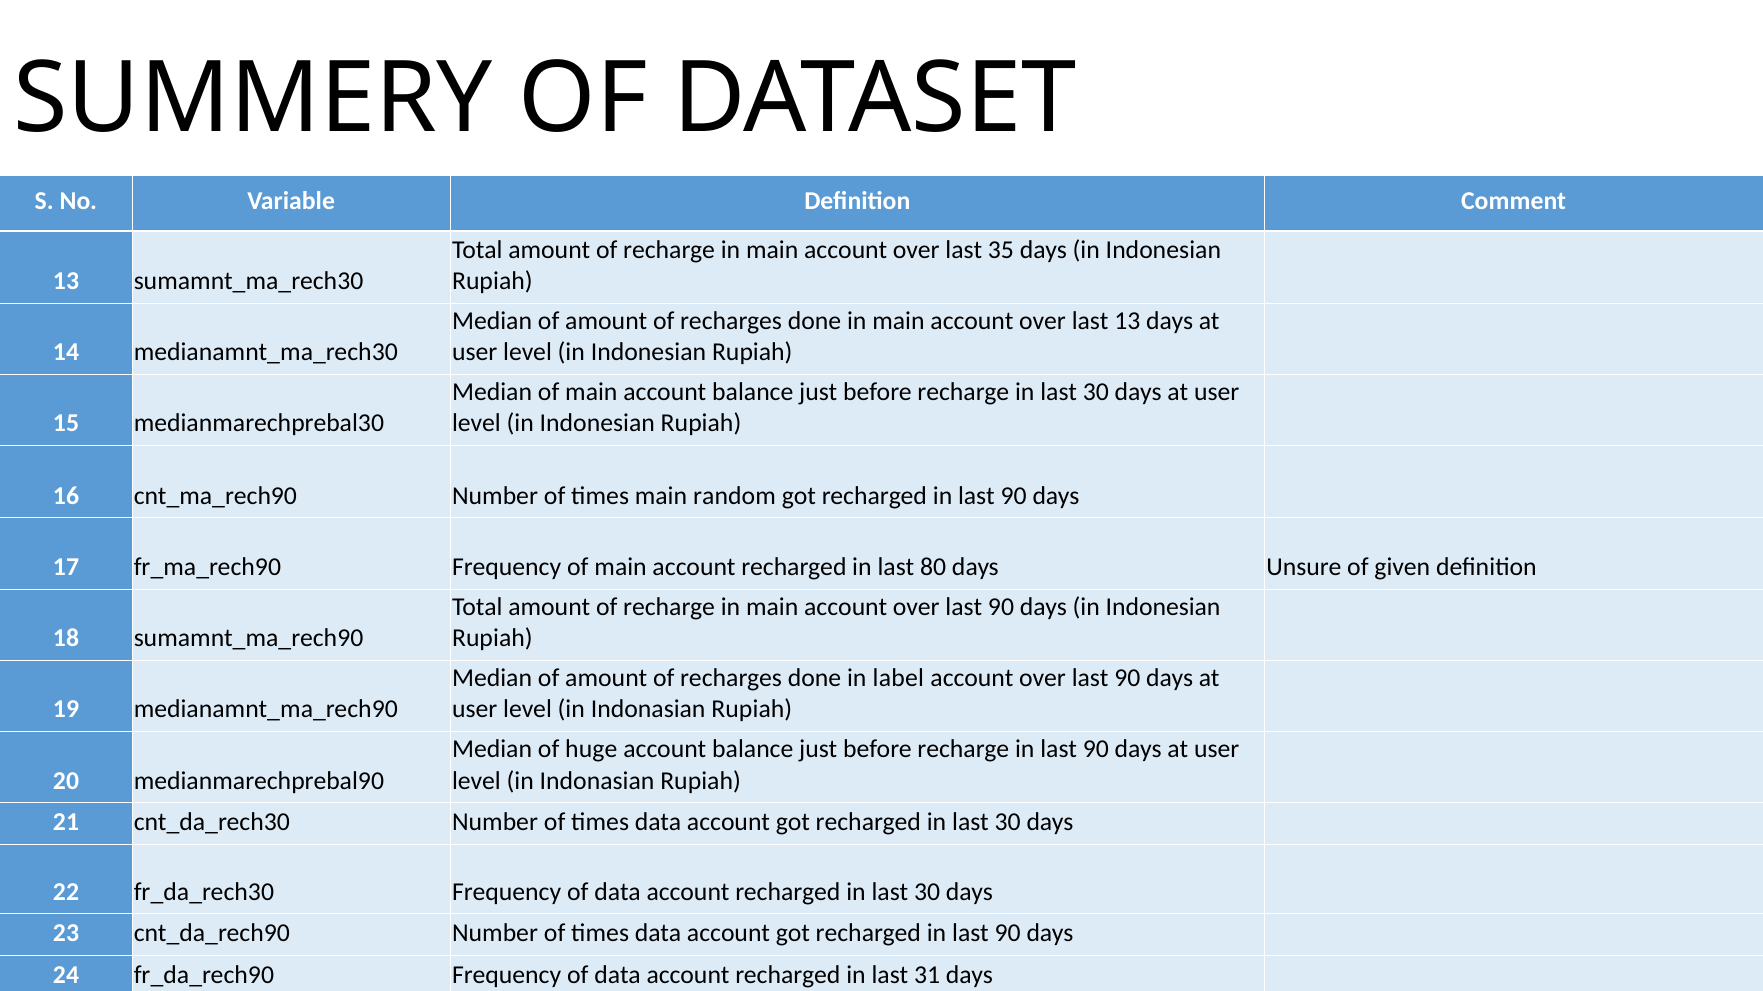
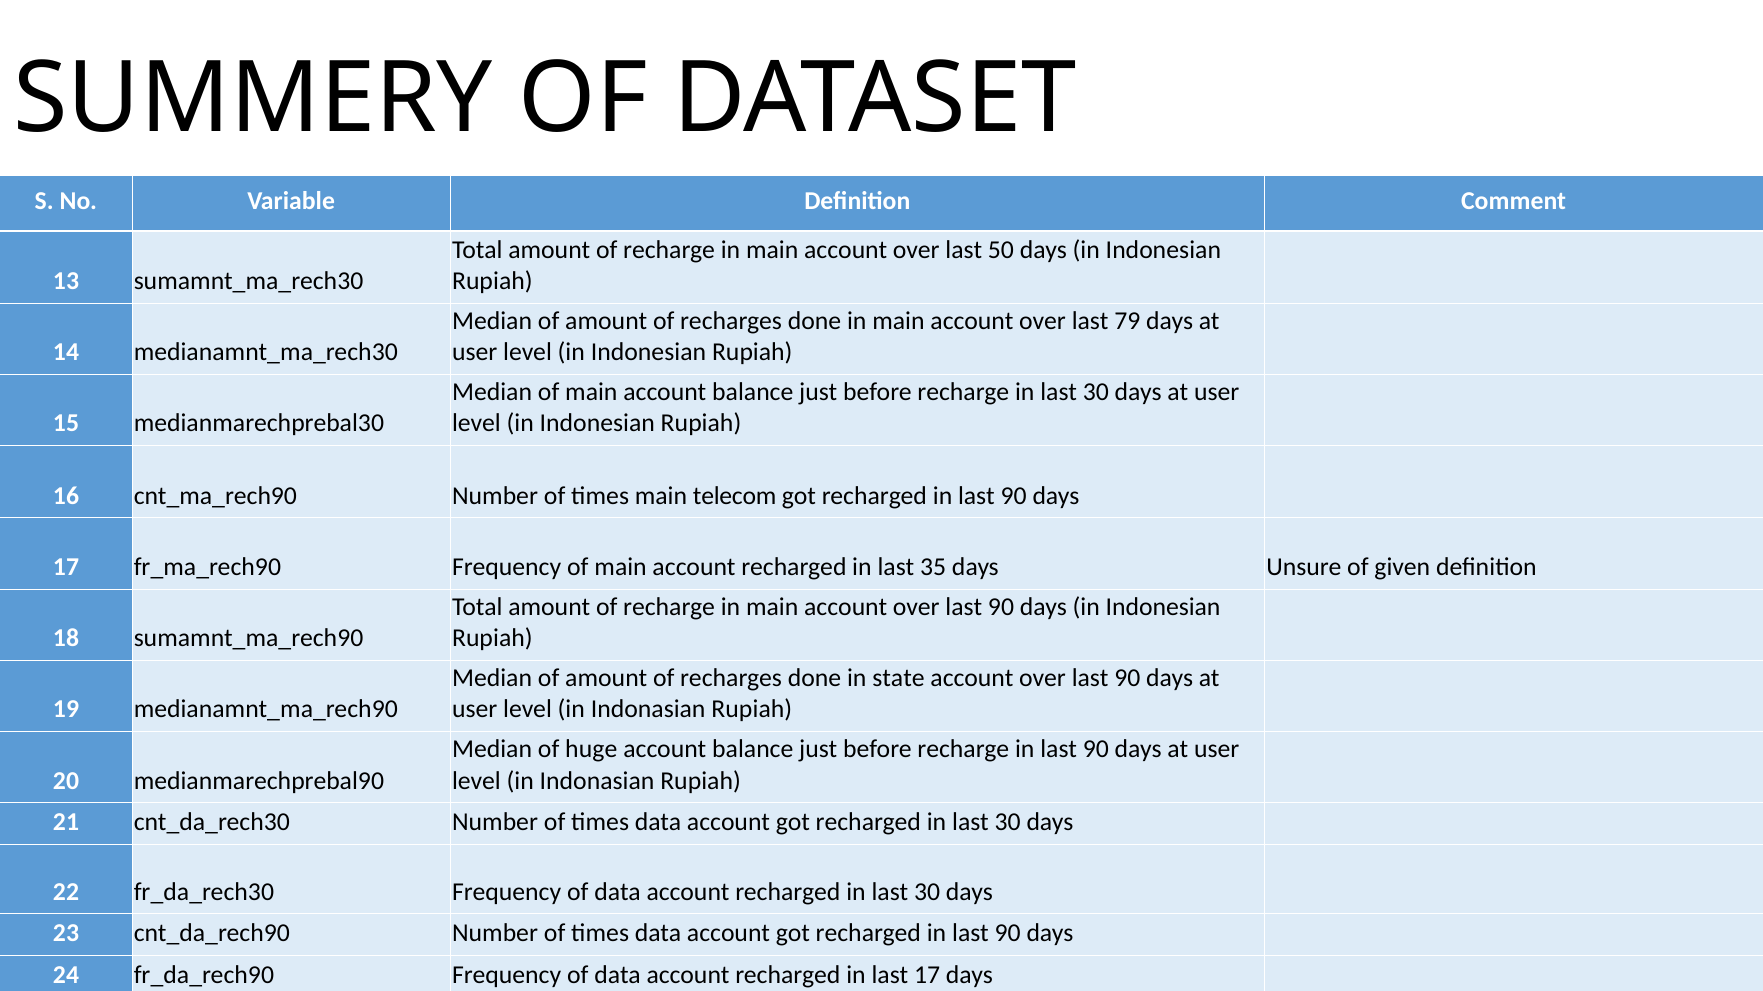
35: 35 -> 50 (1001, 250)
last 13: 13 -> 79 (1127, 321)
random: random -> telecom (735, 496)
80: 80 -> 35 (933, 568)
label: label -> state (898, 679)
last 31: 31 -> 17 (927, 976)
